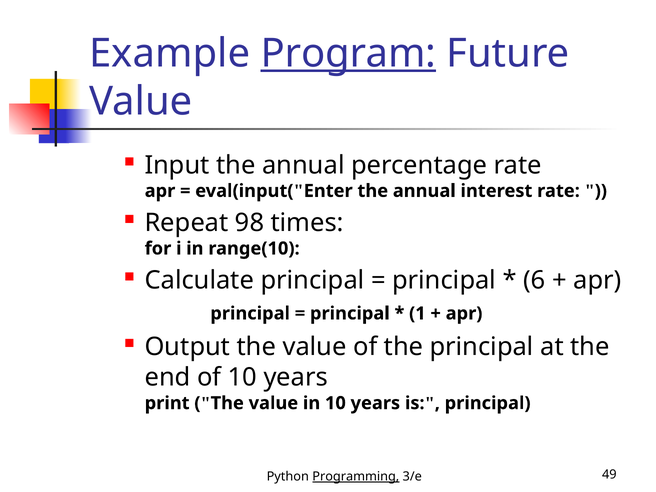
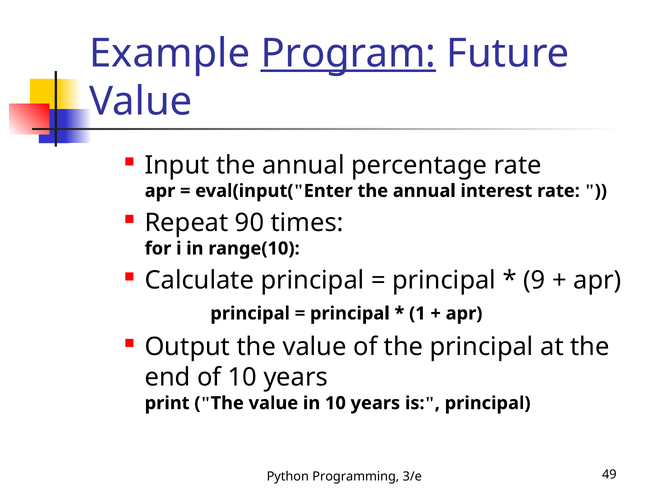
98: 98 -> 90 (250, 223)
6: 6 -> 9 (534, 280)
Programming underline: present -> none (356, 476)
